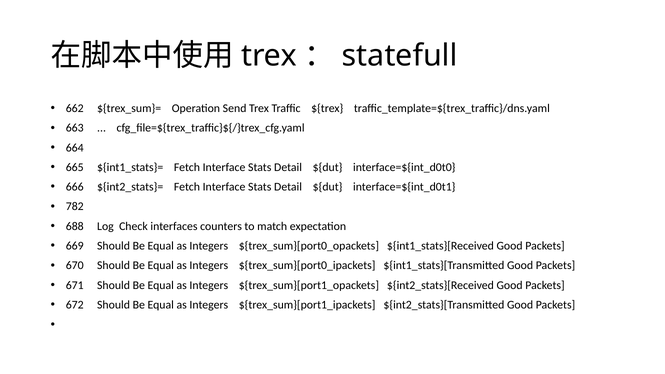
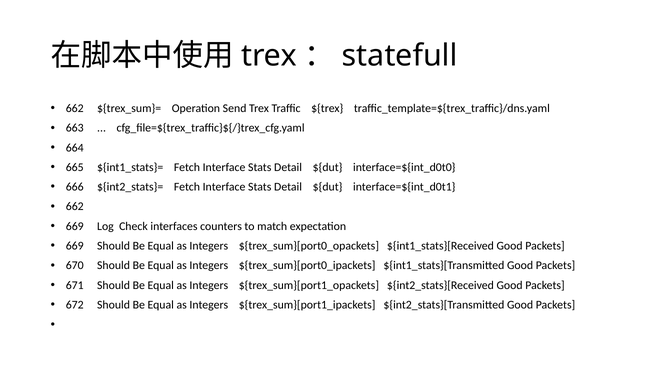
782: 782 -> 662 (75, 207)
688: 688 -> 669 (75, 226)
